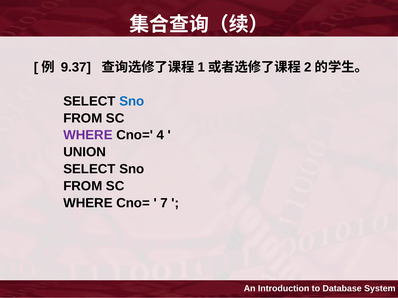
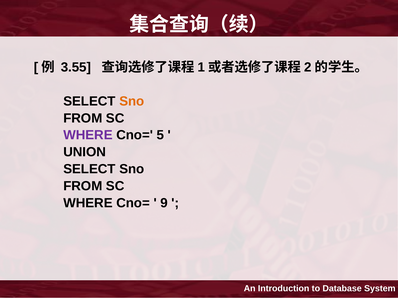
9.37: 9.37 -> 3.55 (76, 67)
Sno colour: blue -> orange (132, 101)
4: 4 -> 5 (160, 135)
7: 7 -> 9 (164, 203)
